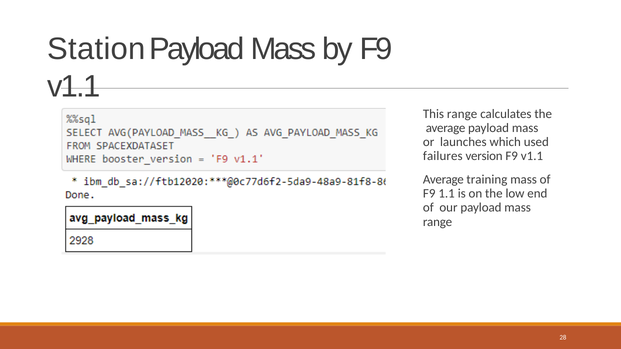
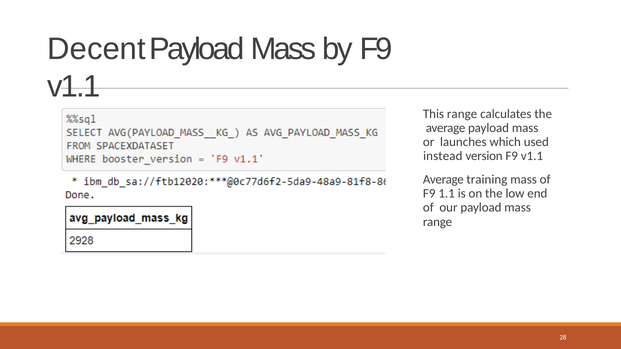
Station: Station -> Decent (97, 49)
failures: failures -> instead (443, 156)
